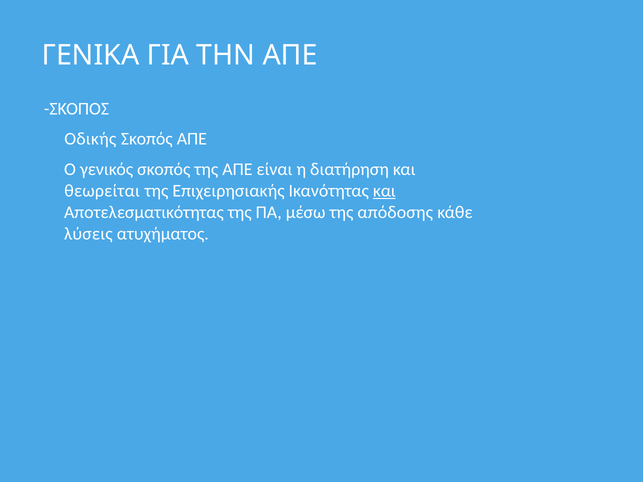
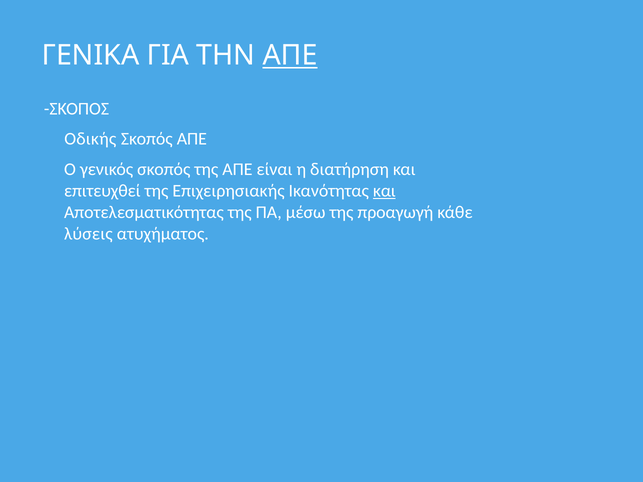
ΑΠΕ underline: none -> present (290, 56)
θεωρείται: θεωρείται -> επιτευχθεί (102, 191)
απόδοσης: απόδοσης -> προαγωγή (395, 212)
